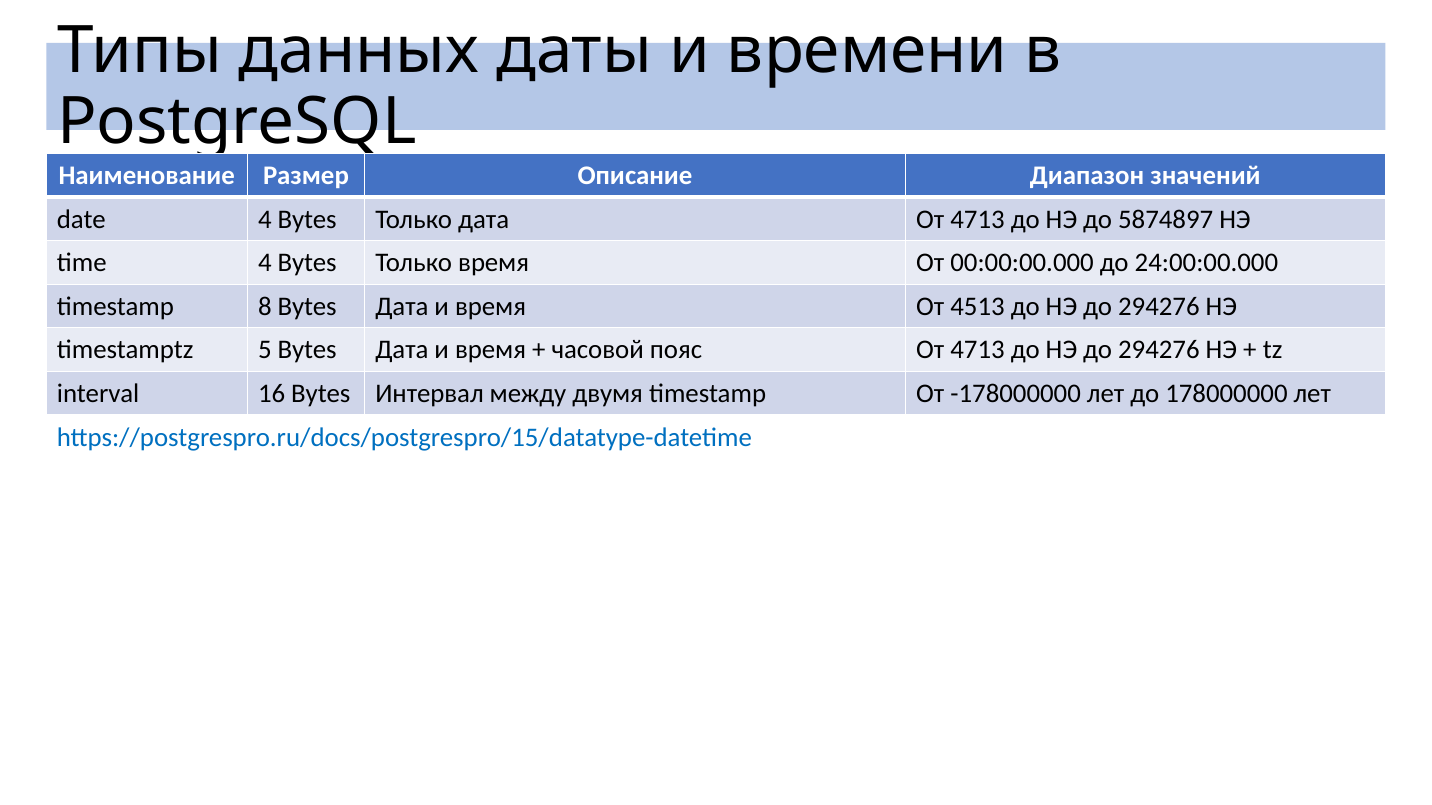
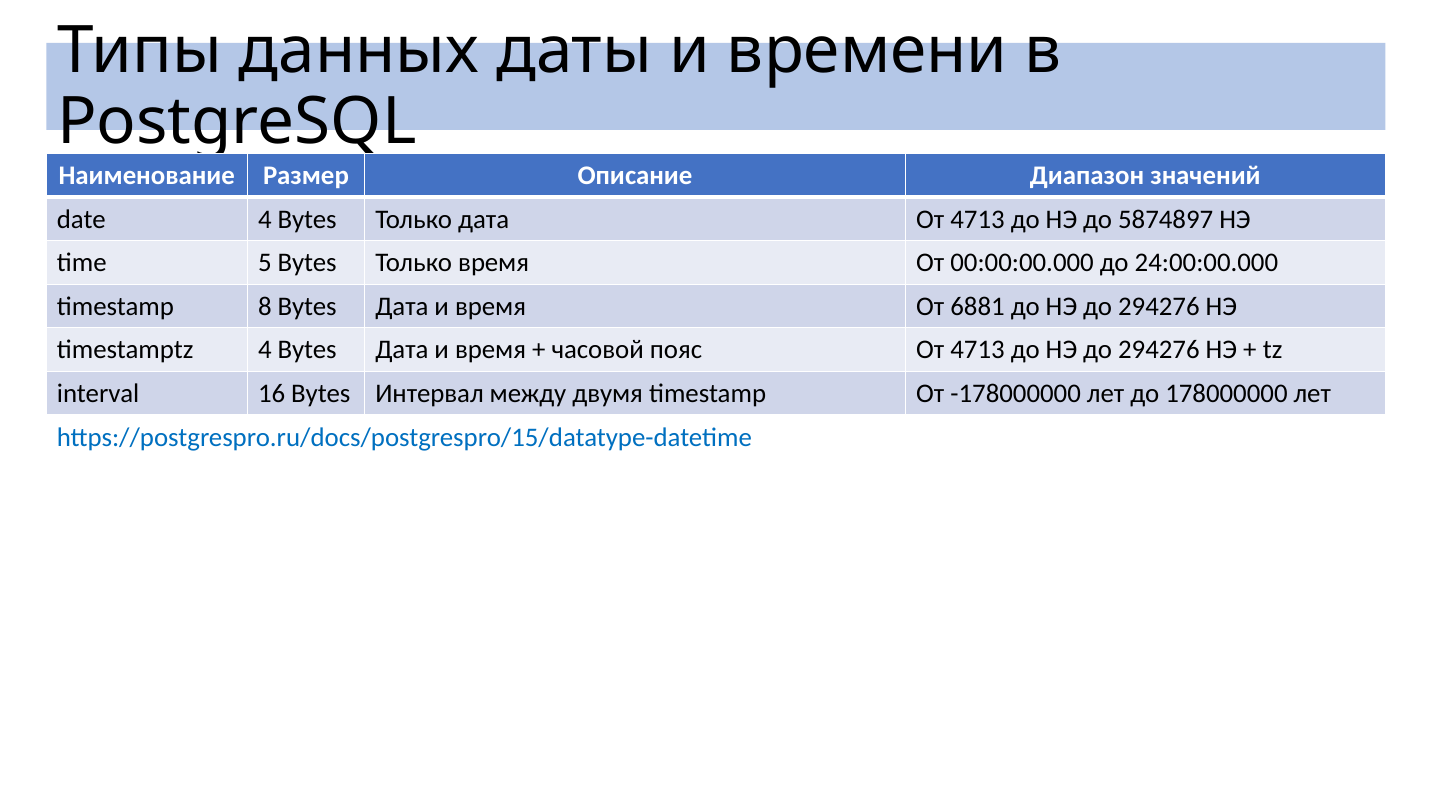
time 4: 4 -> 5 (265, 263)
4513: 4513 -> 6881 (978, 306)
timestamptz 5: 5 -> 4 (265, 350)
